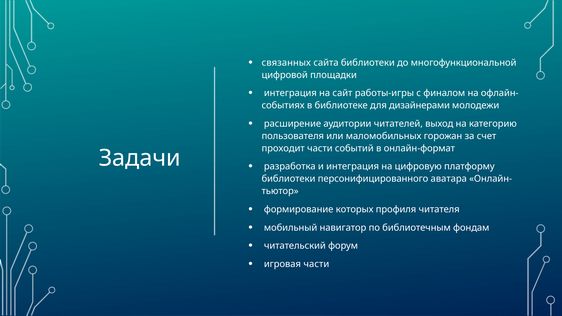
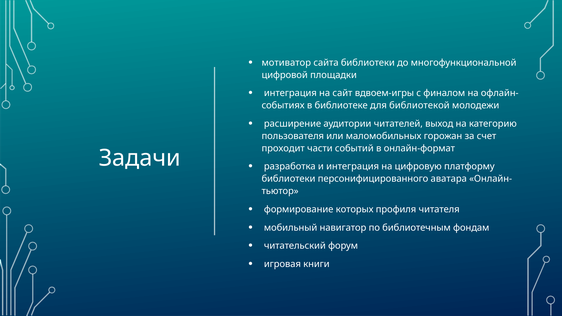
связанных: связанных -> мотиватор (286, 63)
работы-игры: работы-игры -> вдвоем-игры (384, 93)
дизайнерами: дизайнерами -> библиотекой (419, 106)
игровая части: части -> книги (316, 264)
